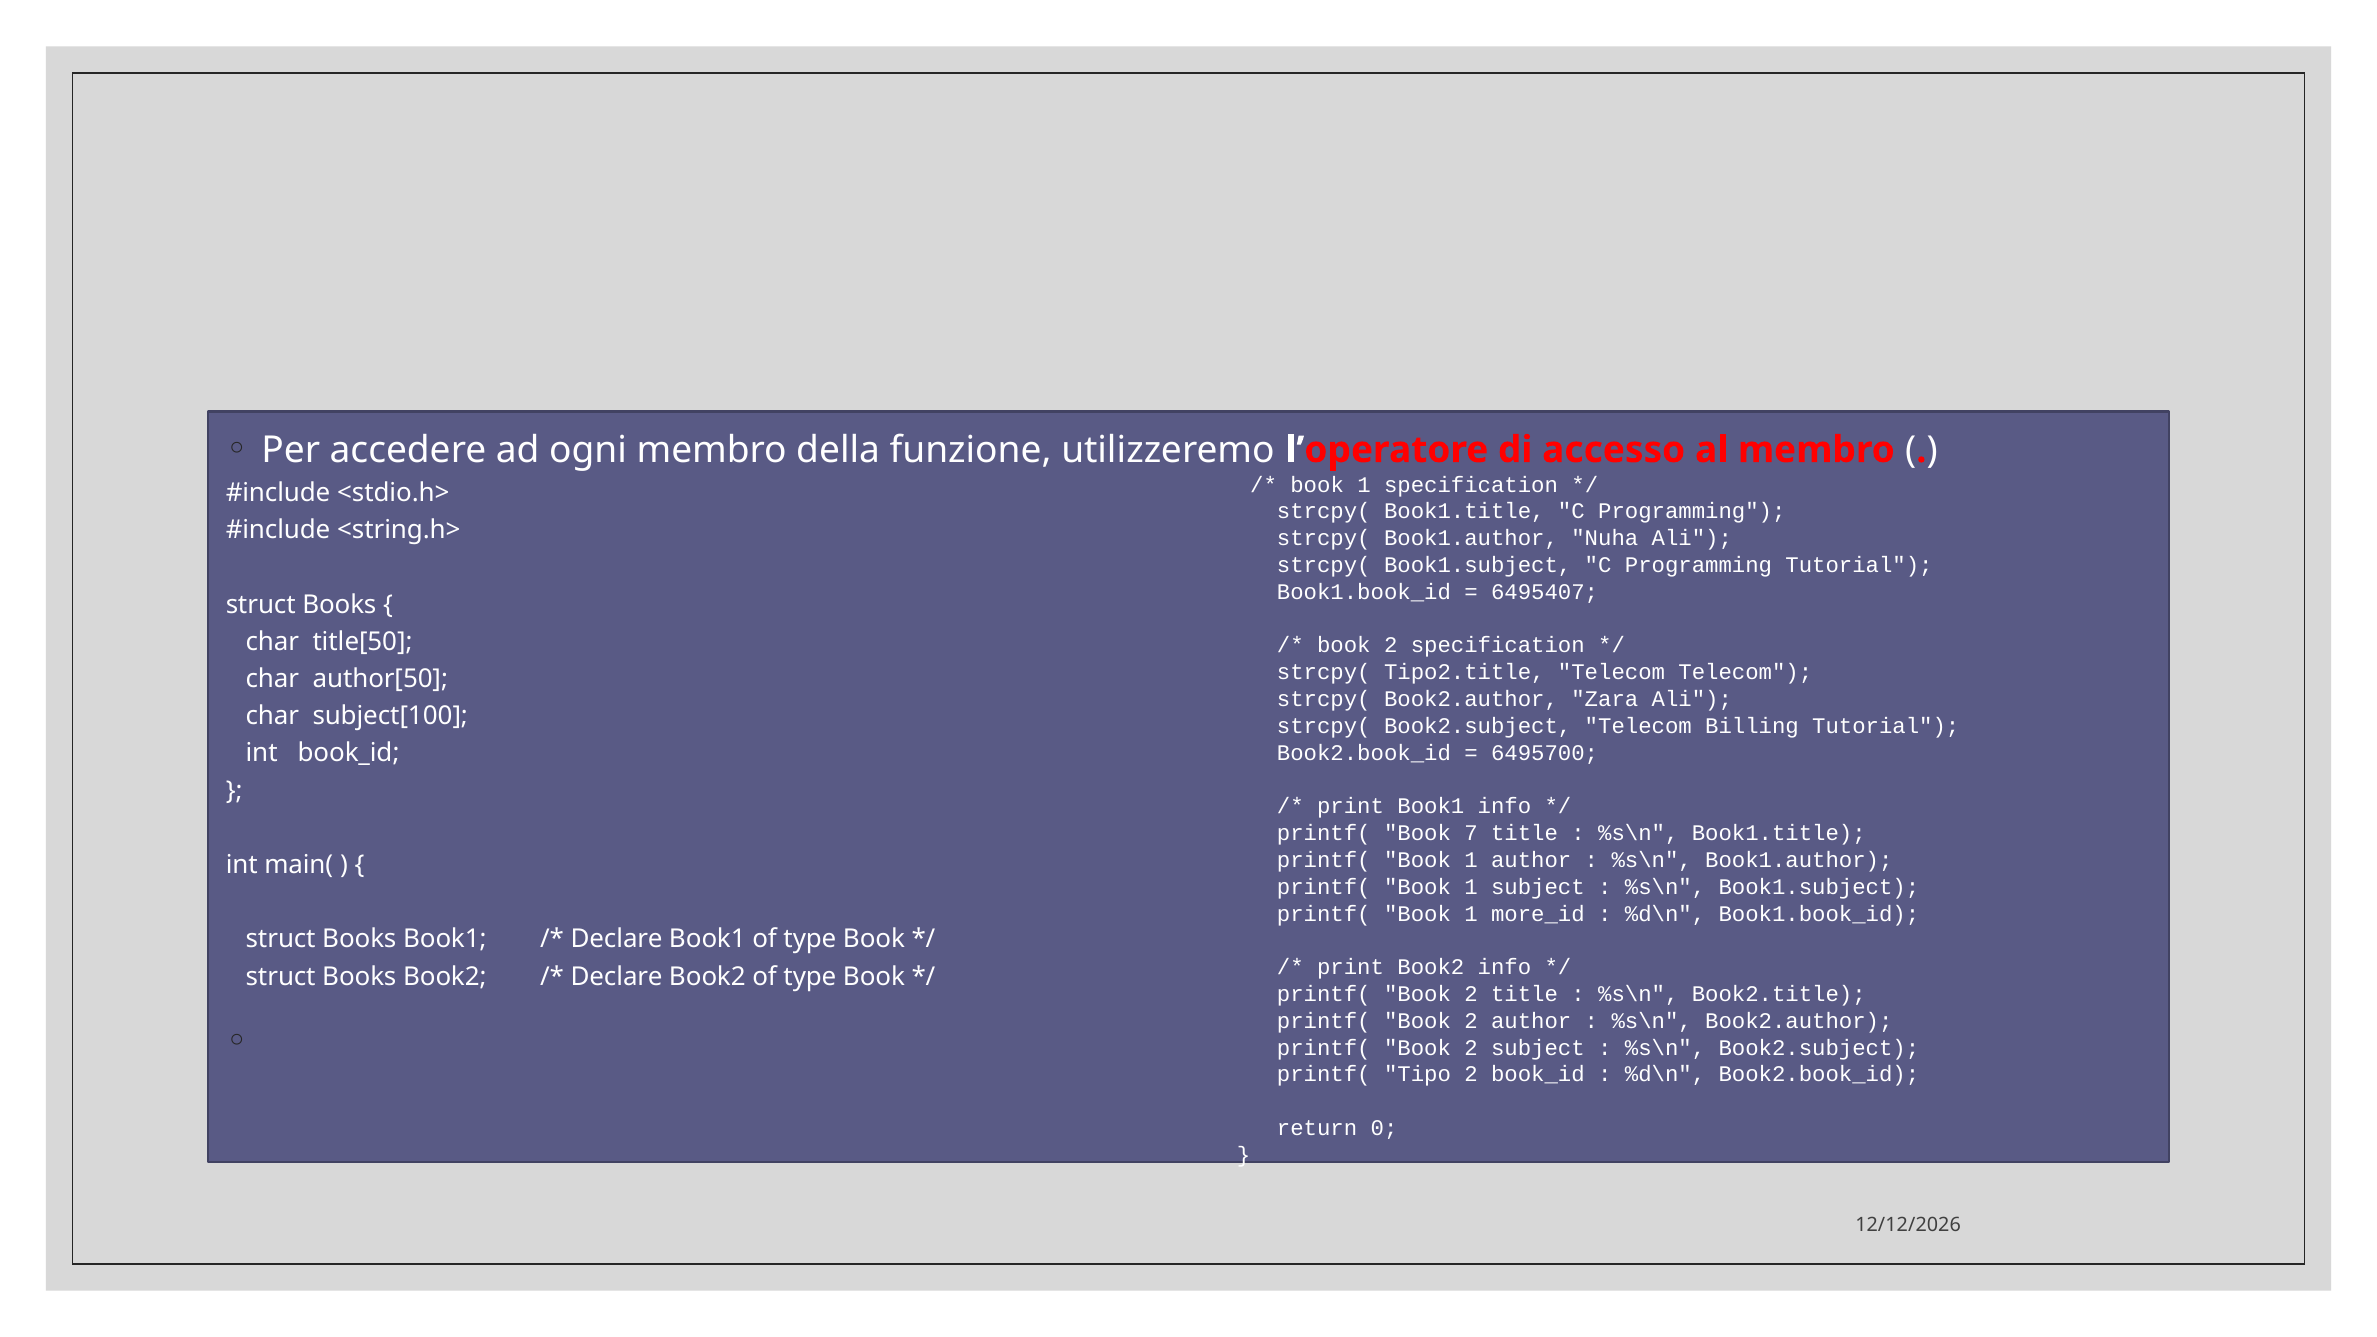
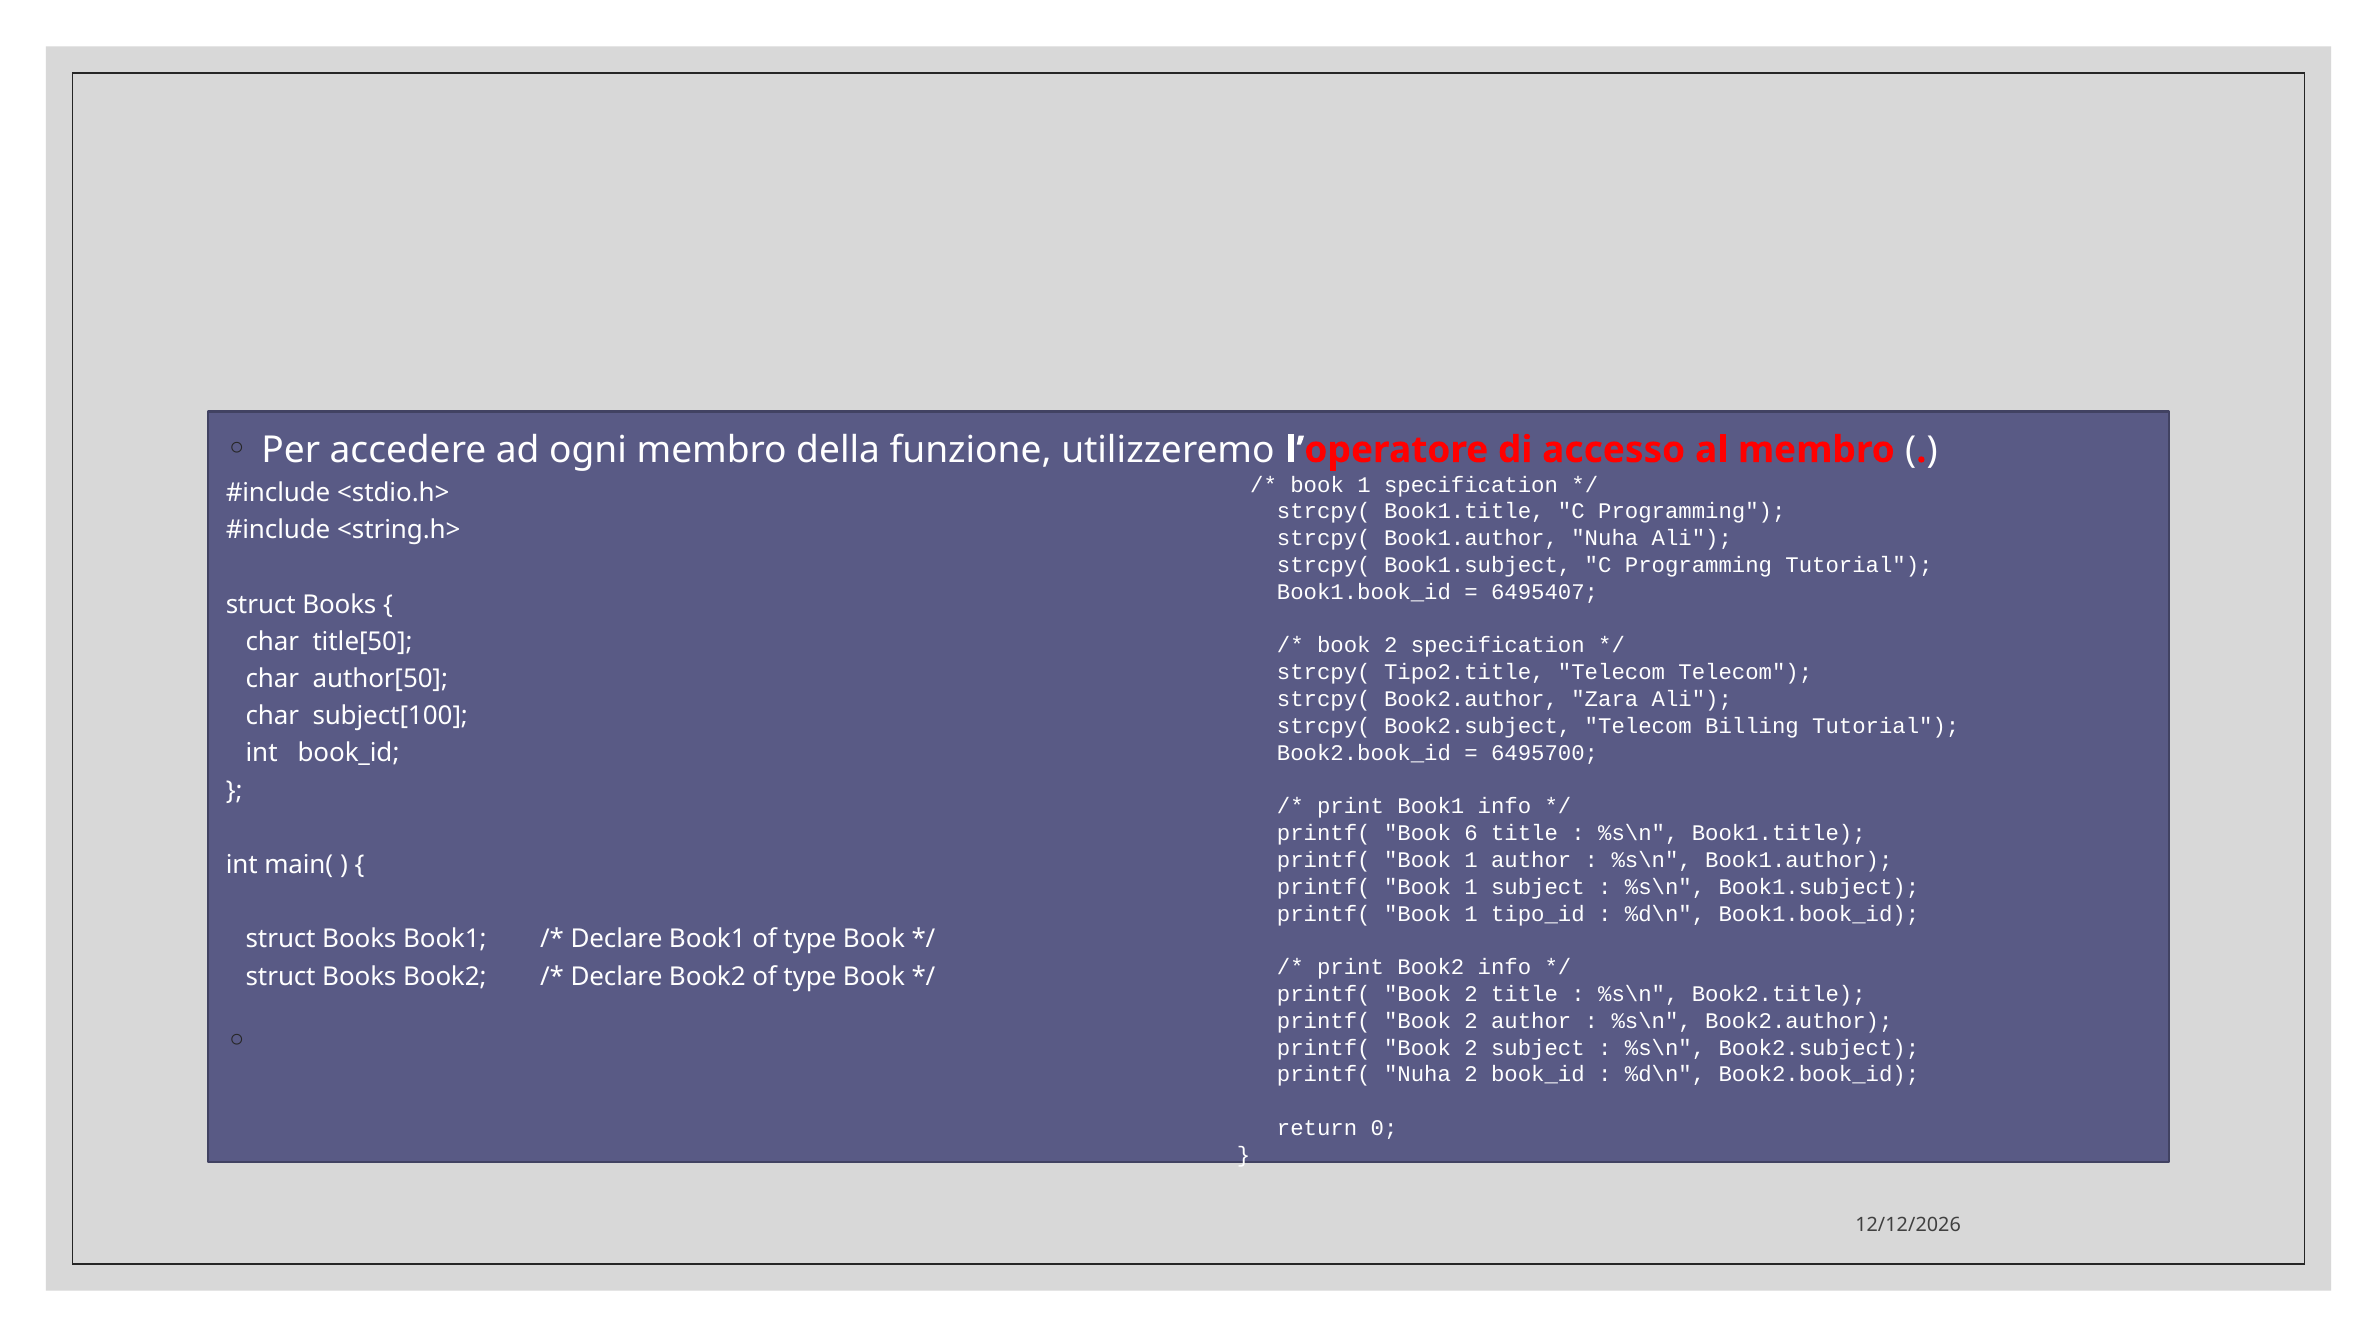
7: 7 -> 6 (1471, 833)
more_id: more_id -> tipo_id (1538, 914)
printf( Tipo: Tipo -> Nuha (1417, 1075)
